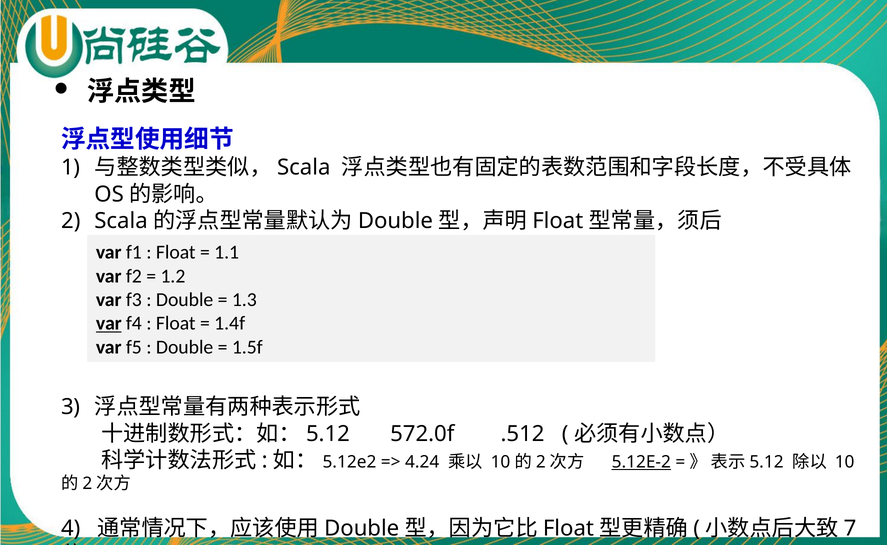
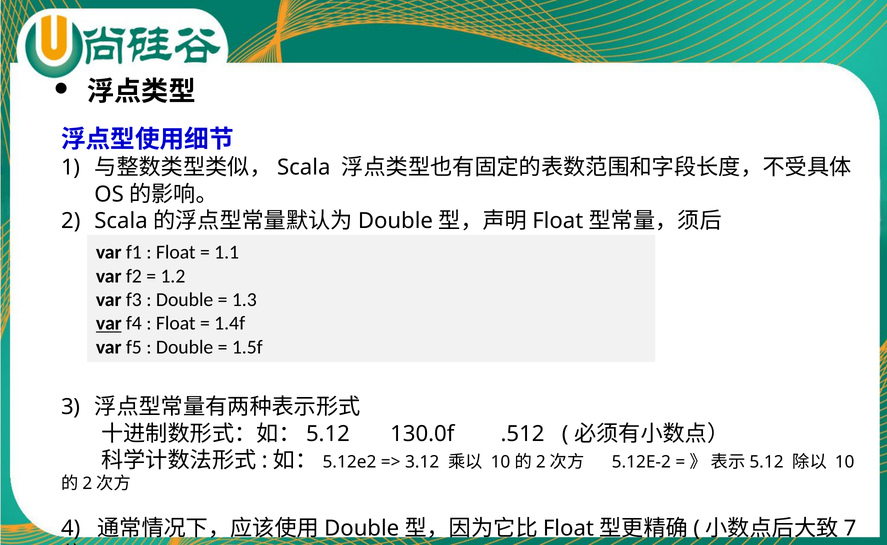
572.0f: 572.0f -> 130.0f (422, 434)
4.24: 4.24 -> 3.12 (422, 462)
5.12E-2 underline: present -> none (641, 462)
